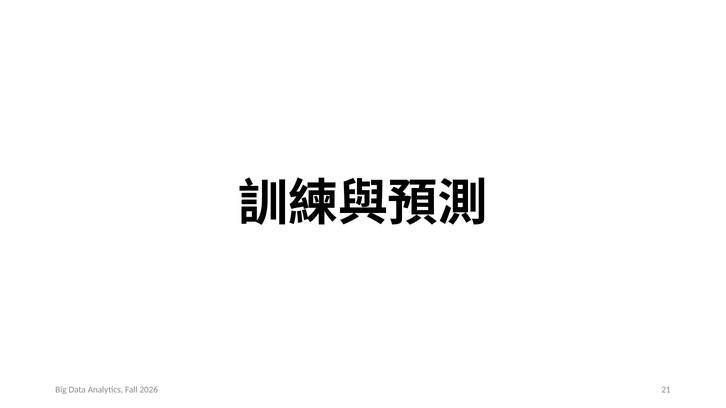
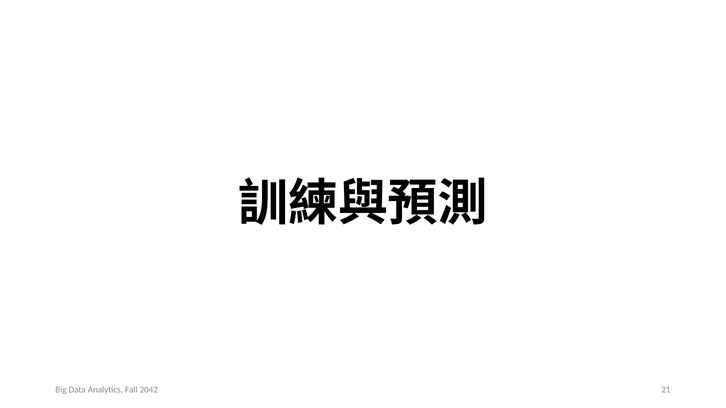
2026: 2026 -> 2042 (149, 390)
